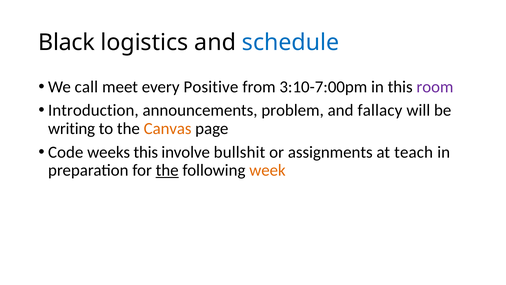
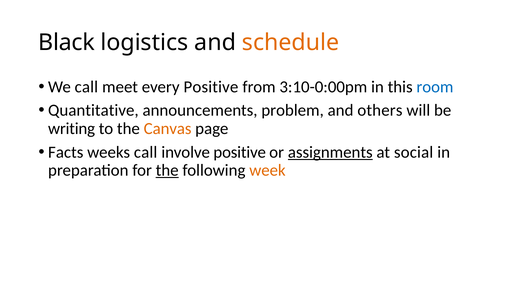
schedule colour: blue -> orange (291, 43)
3:10-7:00pm: 3:10-7:00pm -> 3:10-0:00pm (323, 87)
room colour: purple -> blue (435, 87)
Introduction: Introduction -> Quantitative (93, 110)
fallacy: fallacy -> others (380, 110)
Code: Code -> Facts (66, 152)
weeks this: this -> call (146, 152)
involve bullshit: bullshit -> positive (240, 152)
assignments underline: none -> present (330, 152)
teach: teach -> social (414, 152)
